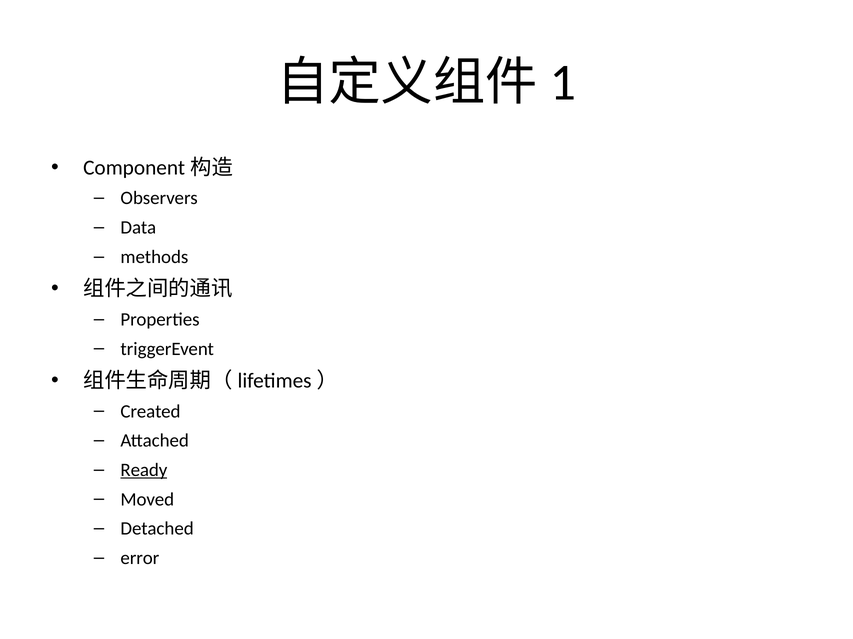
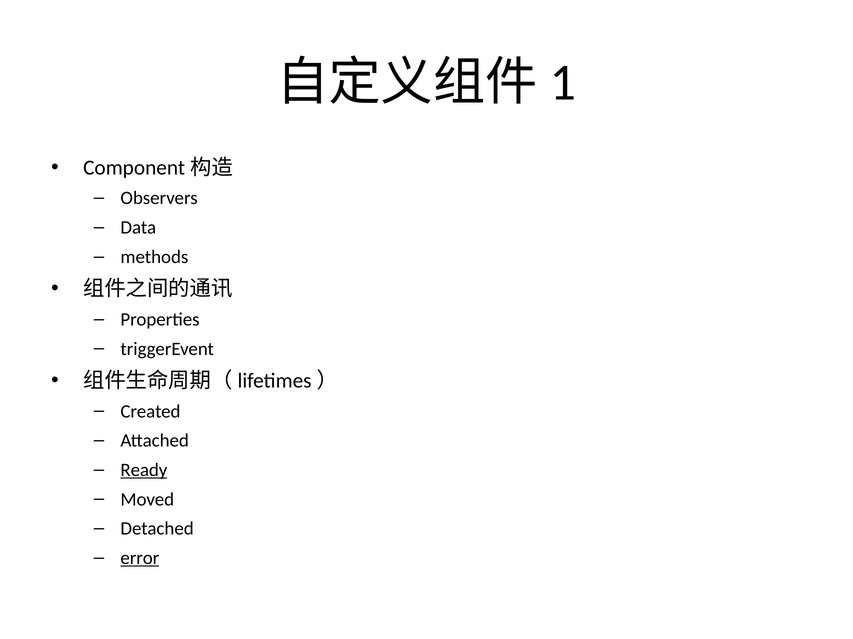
error underline: none -> present (140, 559)
